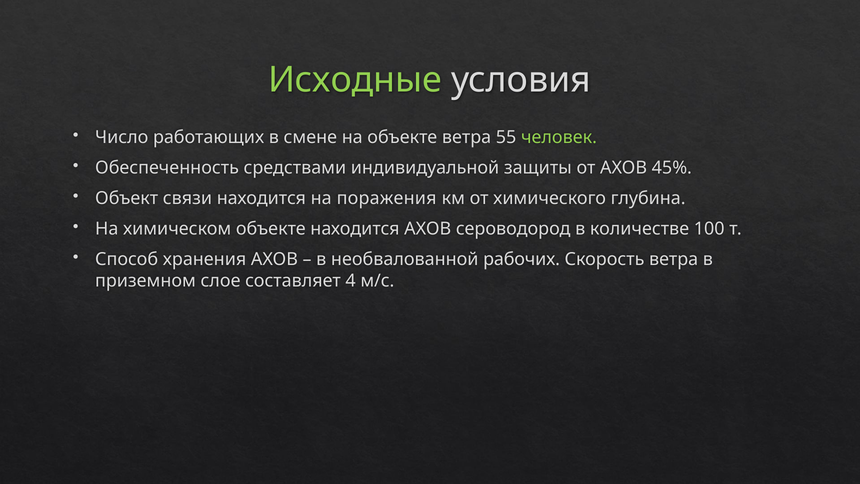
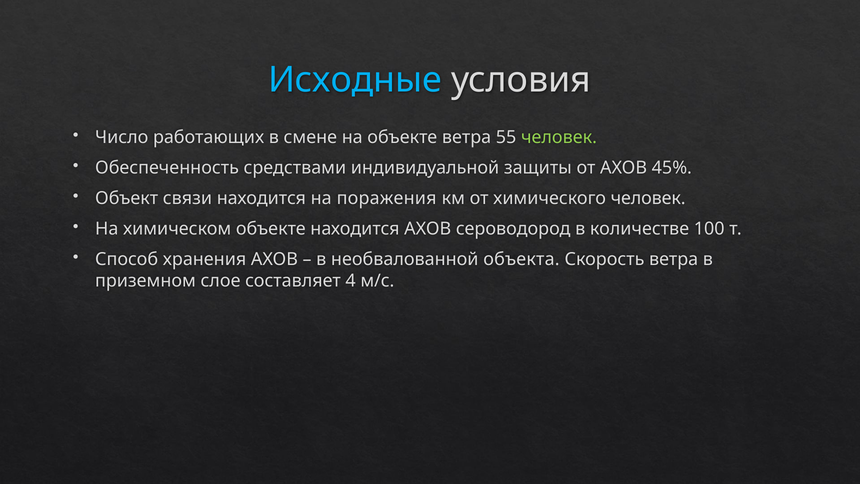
Исходные colour: light green -> light blue (355, 80)
химического глубина: глубина -> человек (648, 198)
рабочих: рабочих -> объекта (521, 259)
